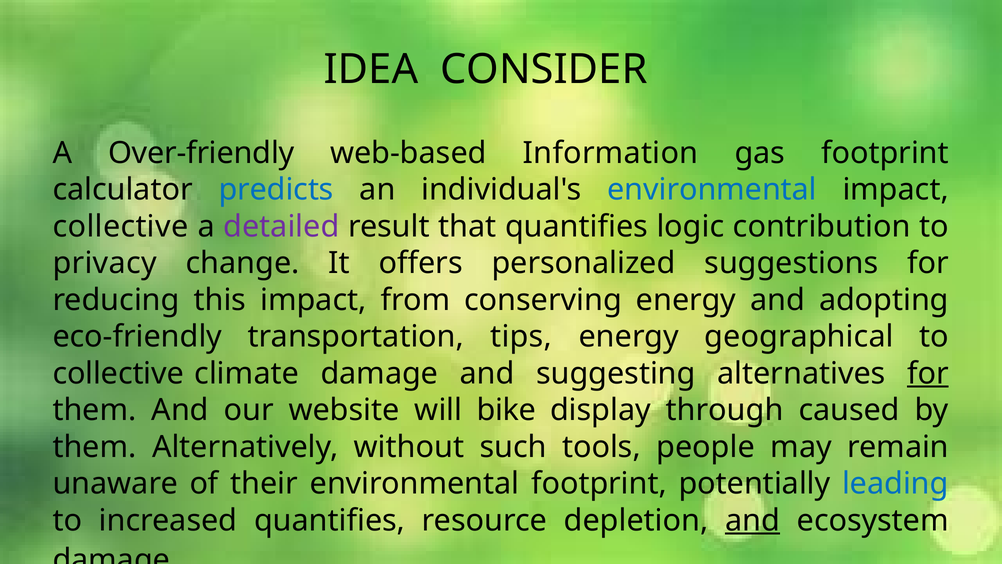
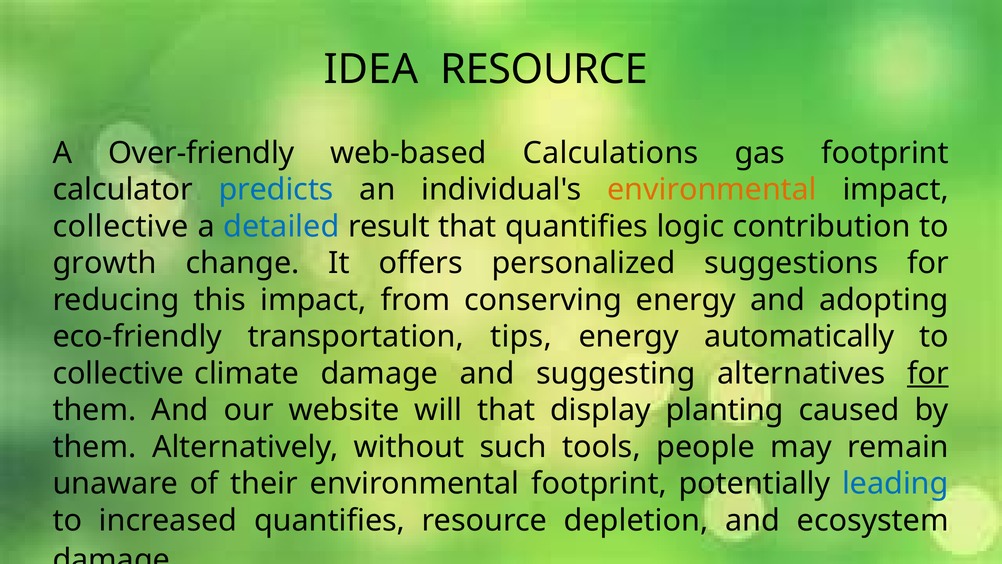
IDEA CONSIDER: CONSIDER -> RESOURCE (544, 69)
Information: Information -> Calculations (611, 153)
environmental colour: blue -> orange (712, 190)
detailed colour: purple -> blue (281, 226)
privacy: privacy -> growth (105, 263)
geographical: geographical -> automatically (799, 337)
will bike: bike -> that (506, 410)
through: through -> planting (725, 410)
and underline: present -> none (753, 520)
